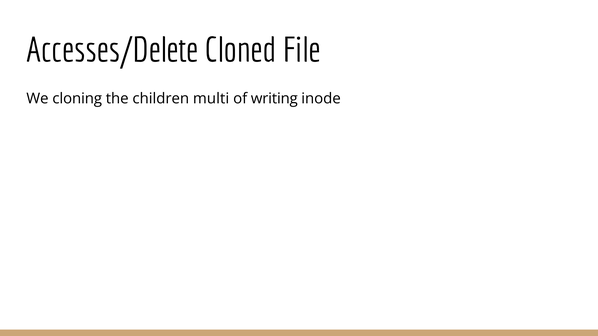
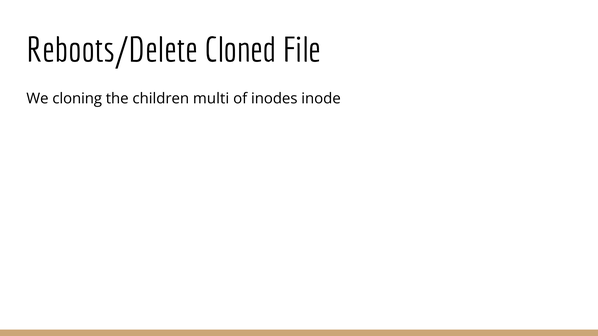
Accesses/Delete: Accesses/Delete -> Reboots/Delete (112, 51)
writing: writing -> inodes (274, 99)
